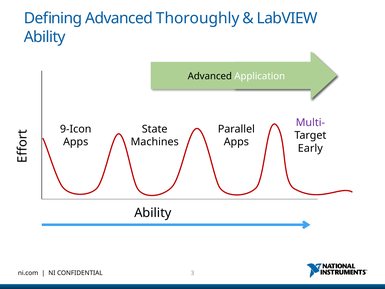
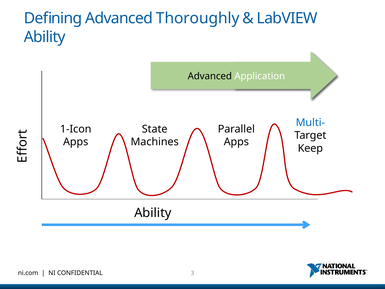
Multi- colour: purple -> blue (310, 122)
9-Icon: 9-Icon -> 1-Icon (76, 129)
Early: Early -> Keep (310, 148)
